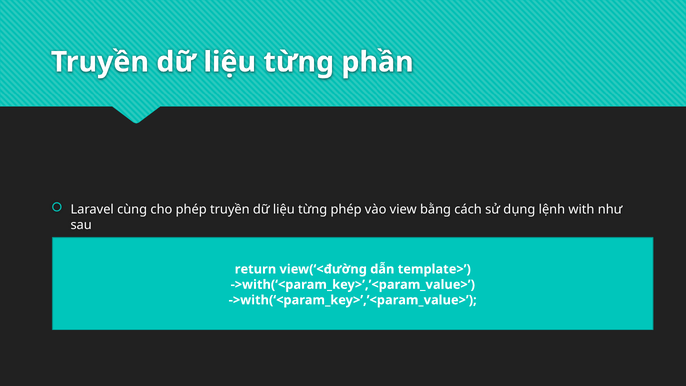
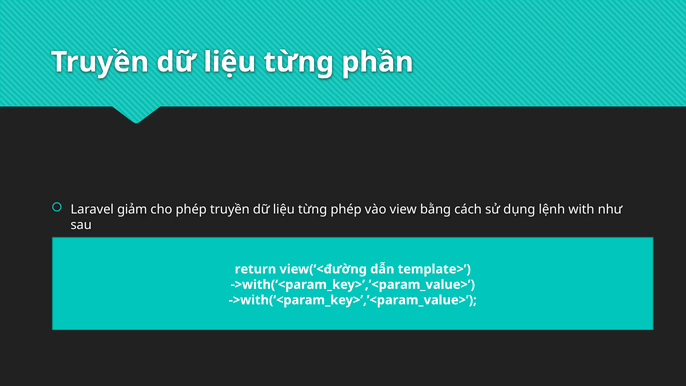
cùng: cùng -> giảm (132, 209)
